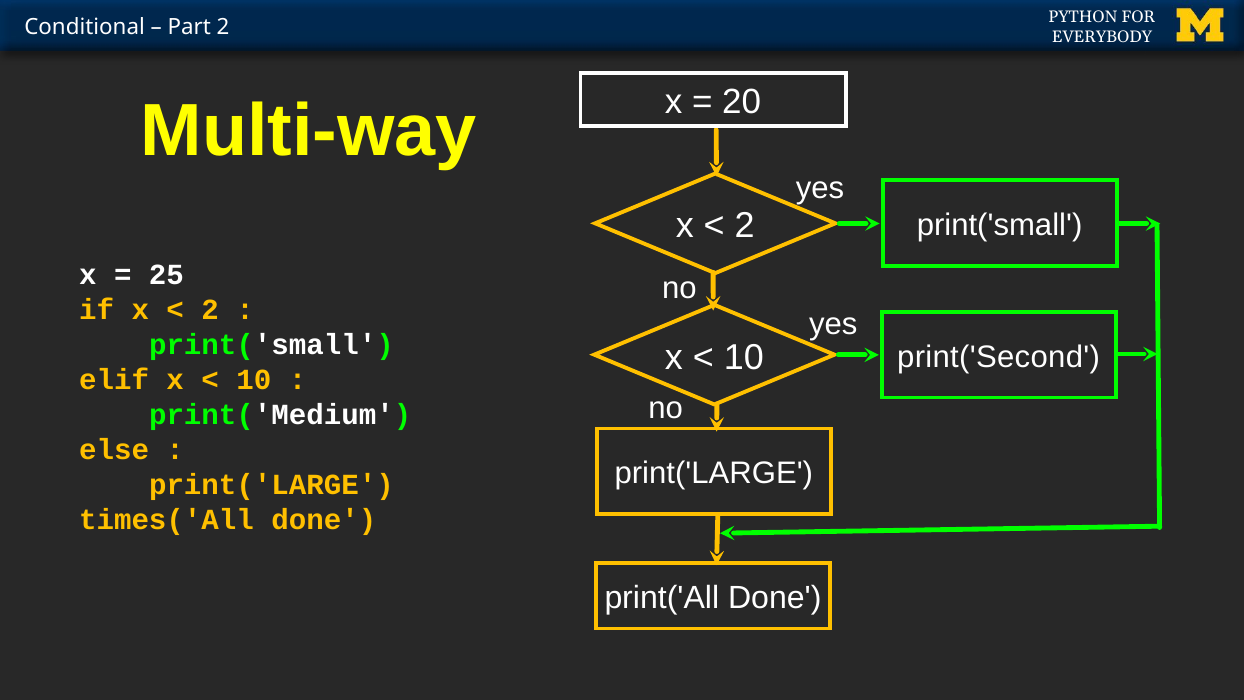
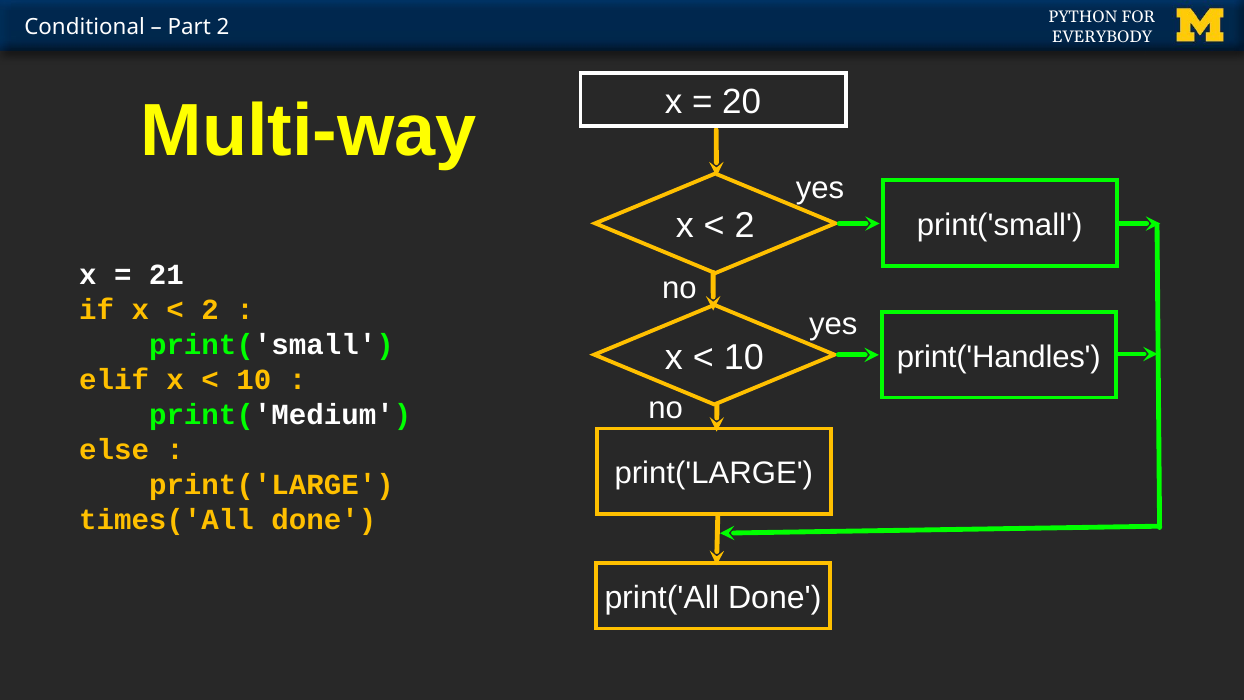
25: 25 -> 21 (166, 275)
print('Second: print('Second -> print('Handles (999, 357)
